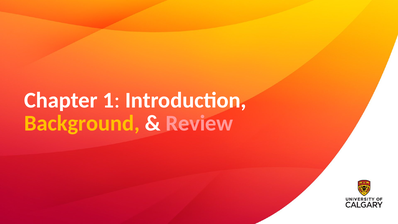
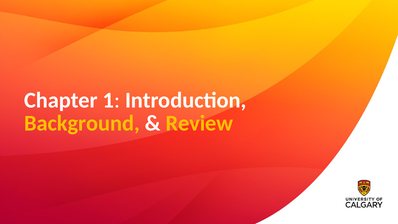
Review colour: pink -> yellow (199, 123)
